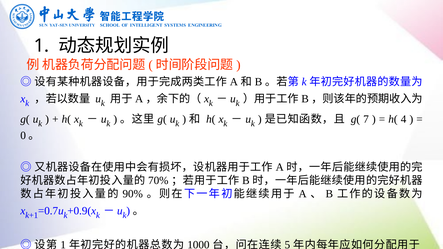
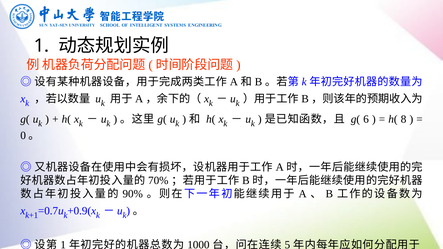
7: 7 -> 6 (366, 119)
4: 4 -> 8 (404, 119)
